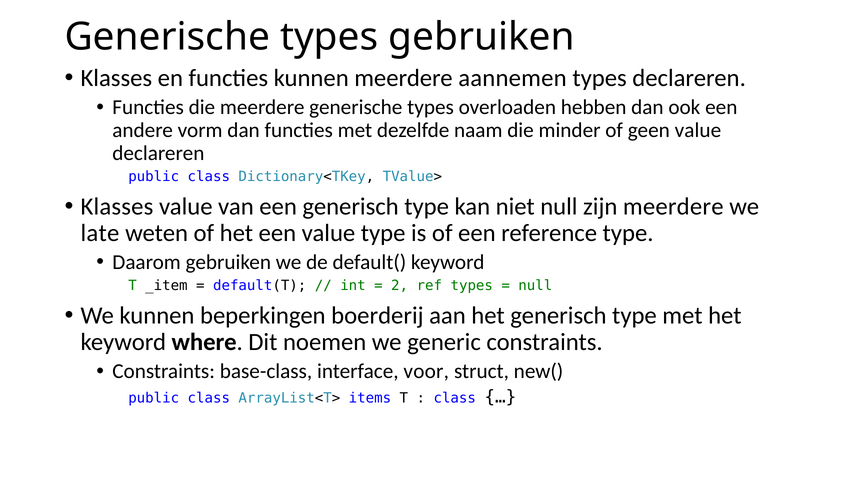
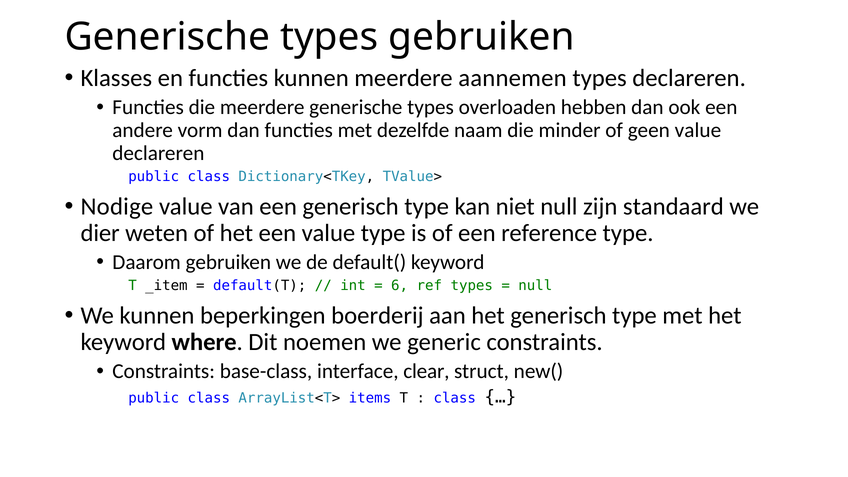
Klasses: Klasses -> Nodige (117, 206)
zijn meerdere: meerdere -> standaard (673, 206)
late: late -> dier (100, 233)
2: 2 -> 6 (400, 286)
voor: voor -> clear (426, 371)
